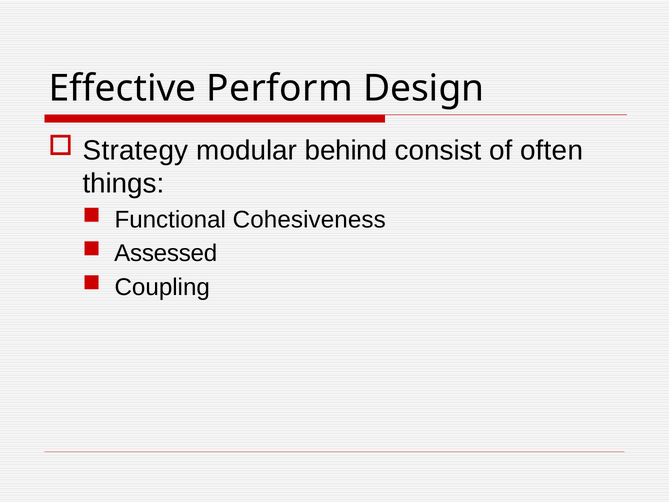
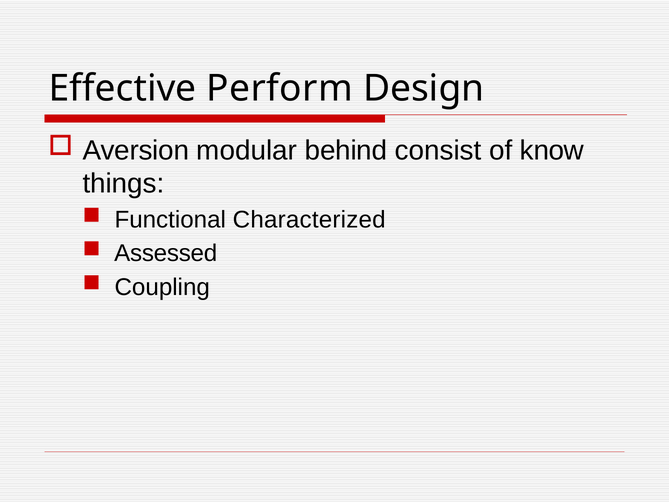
Strategy: Strategy -> Aversion (136, 150)
often: often -> know (552, 150)
Cohesiveness: Cohesiveness -> Characterized (309, 219)
